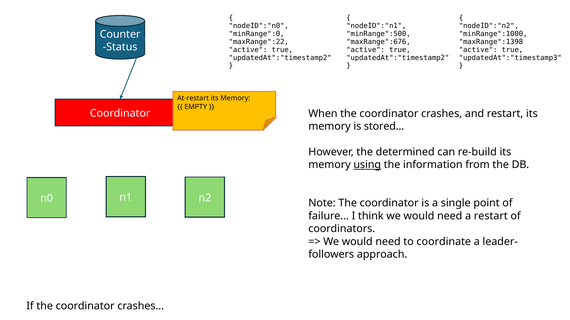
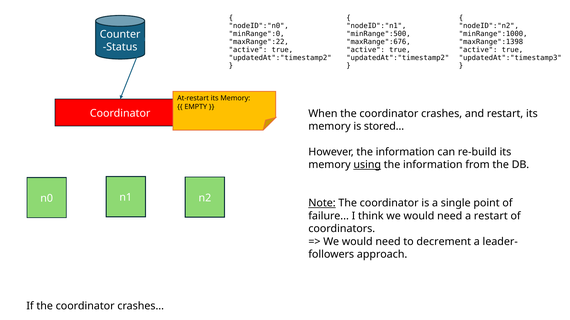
However the determined: determined -> information (405, 152)
Note underline: none -> present (322, 204)
coordinate: coordinate -> decrement (444, 242)
